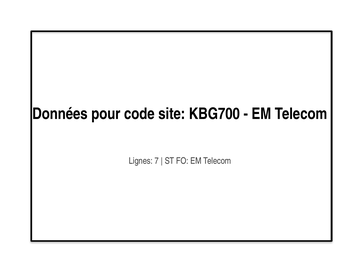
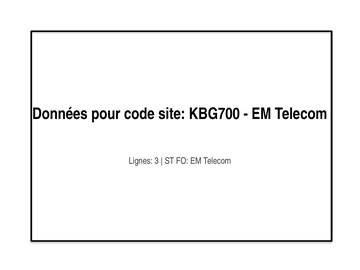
7: 7 -> 3 (157, 161)
